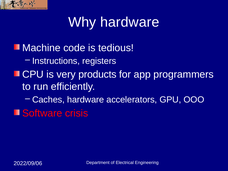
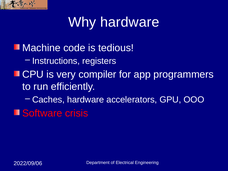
products: products -> compiler (97, 74)
